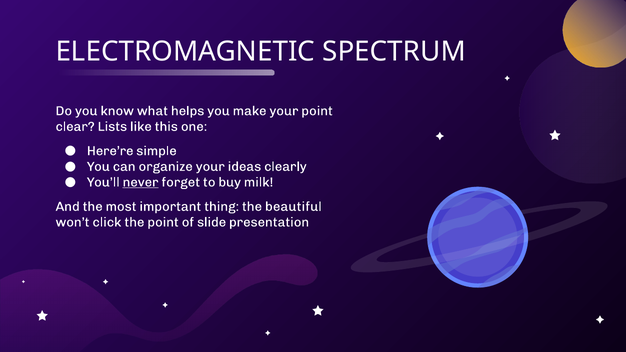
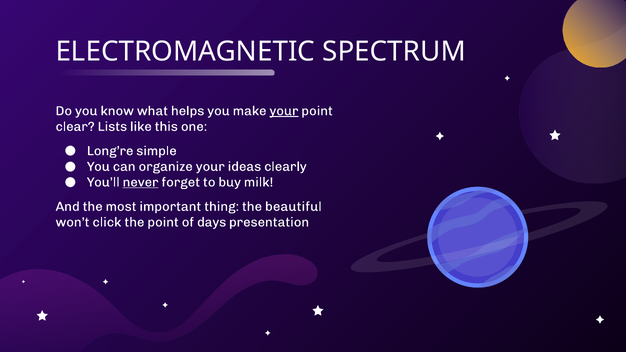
your underline: none -> present (284, 111)
Here’re: Here’re -> Long’re (110, 151)
slide: slide -> days (212, 222)
